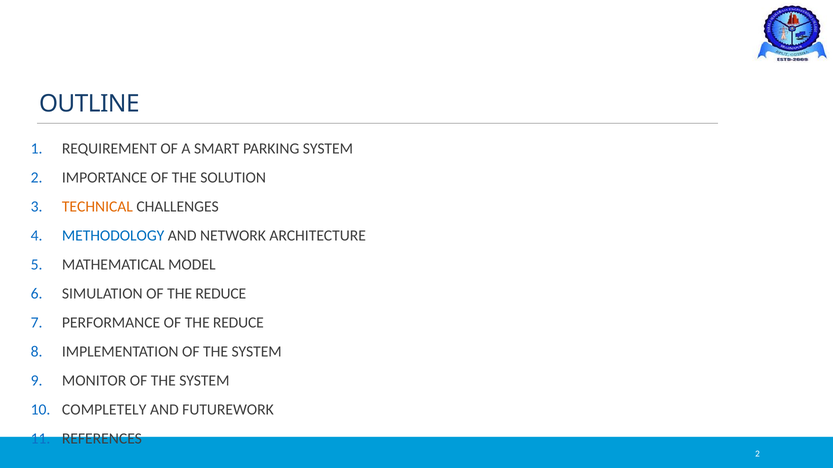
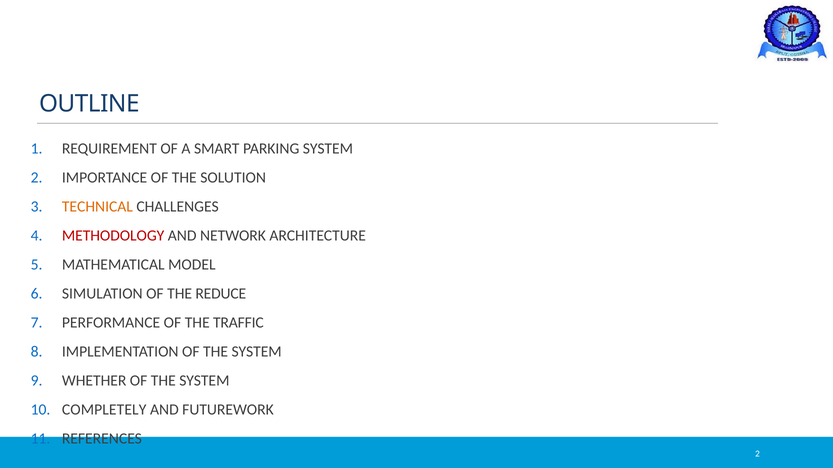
METHODOLOGY colour: blue -> red (113, 236)
PERFORMANCE OF THE REDUCE: REDUCE -> TRAFFIC (238, 323)
MONITOR: MONITOR -> WHETHER (94, 381)
